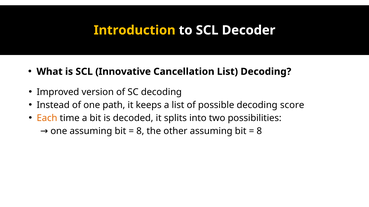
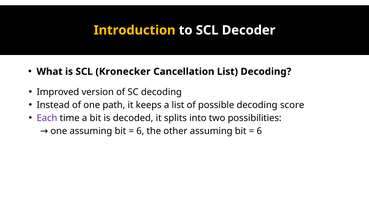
Innovative: Innovative -> Kronecker (123, 72)
Each colour: orange -> purple (47, 118)
8: 8 -> 6 (140, 131)
8: 8 -> 6 (259, 131)
